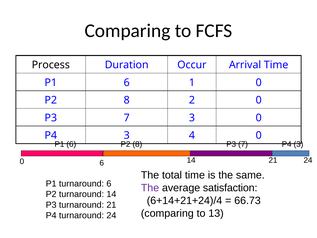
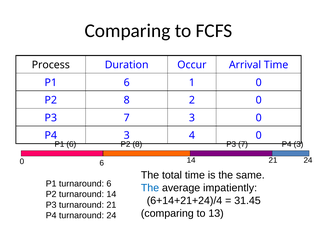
The colour: purple -> blue (150, 188)
satisfaction: satisfaction -> impatiently (230, 188)
66.73: 66.73 -> 31.45 (247, 200)
